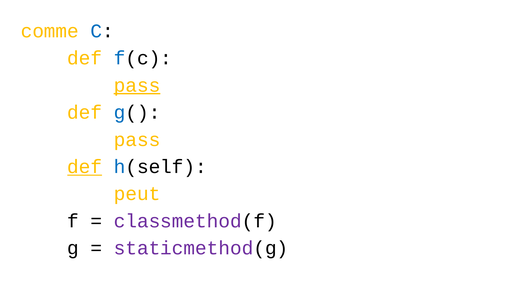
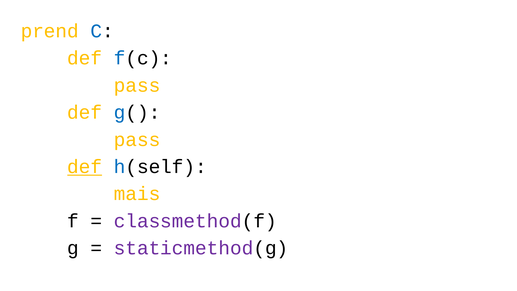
comme: comme -> prend (50, 31)
pass underline: present -> none (137, 85)
peut: peut -> mais (137, 194)
